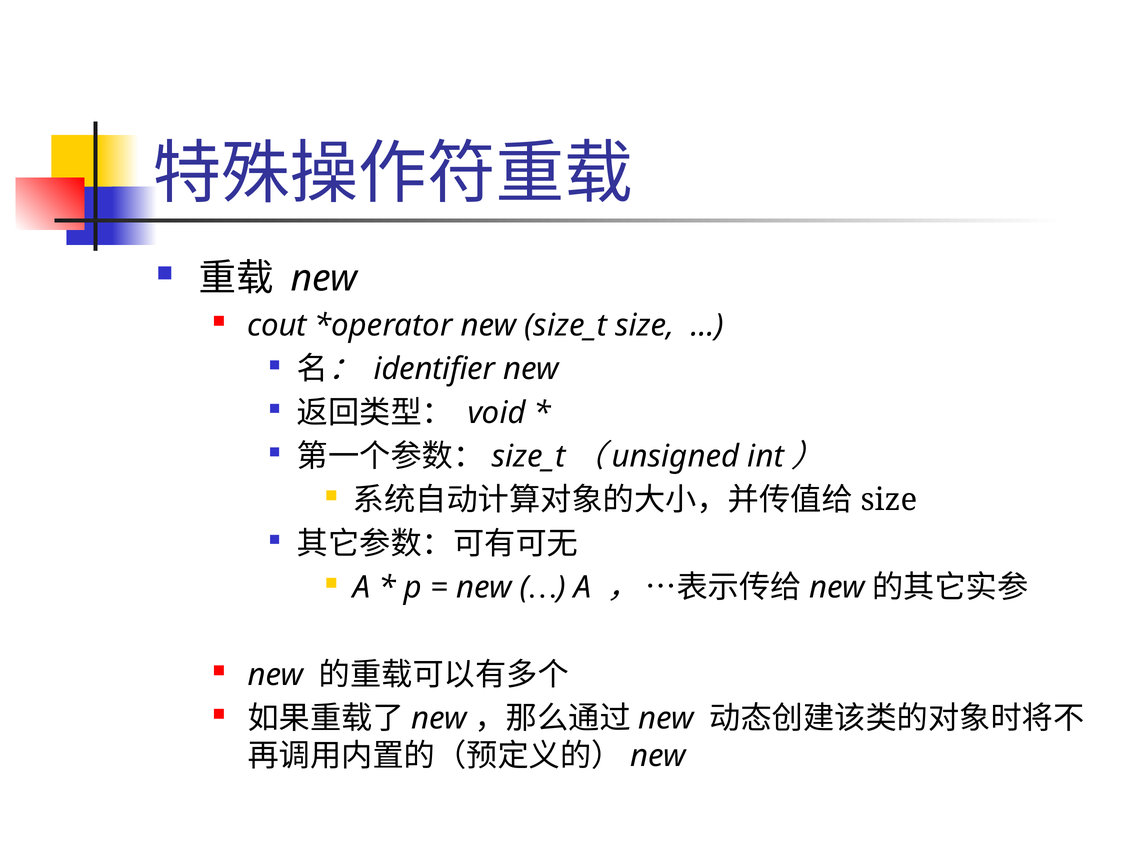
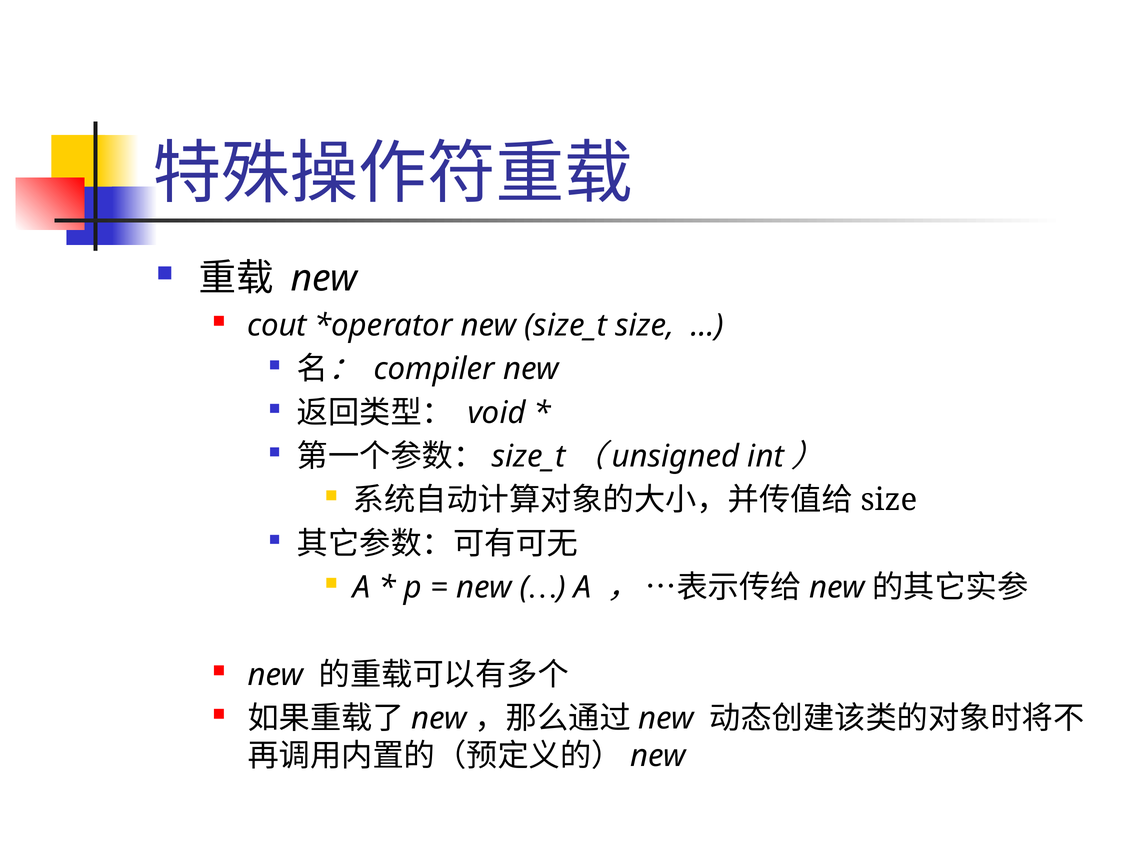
identifier: identifier -> compiler (434, 369)
